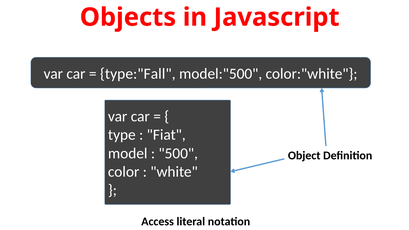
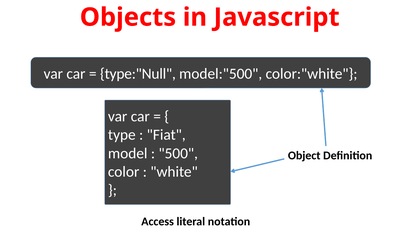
type:"Fall: type:"Fall -> type:"Null (138, 74)
